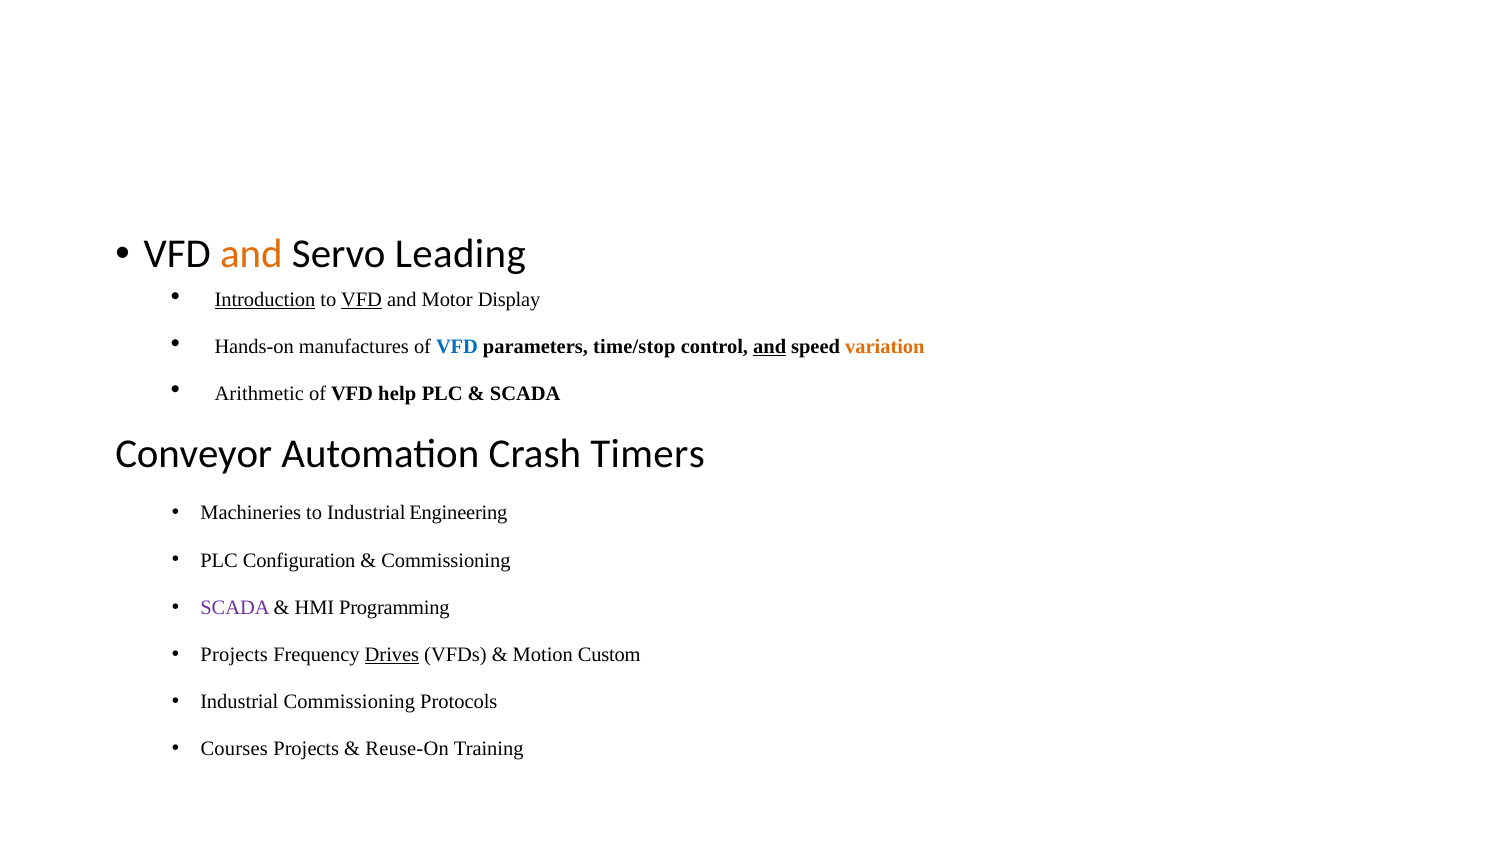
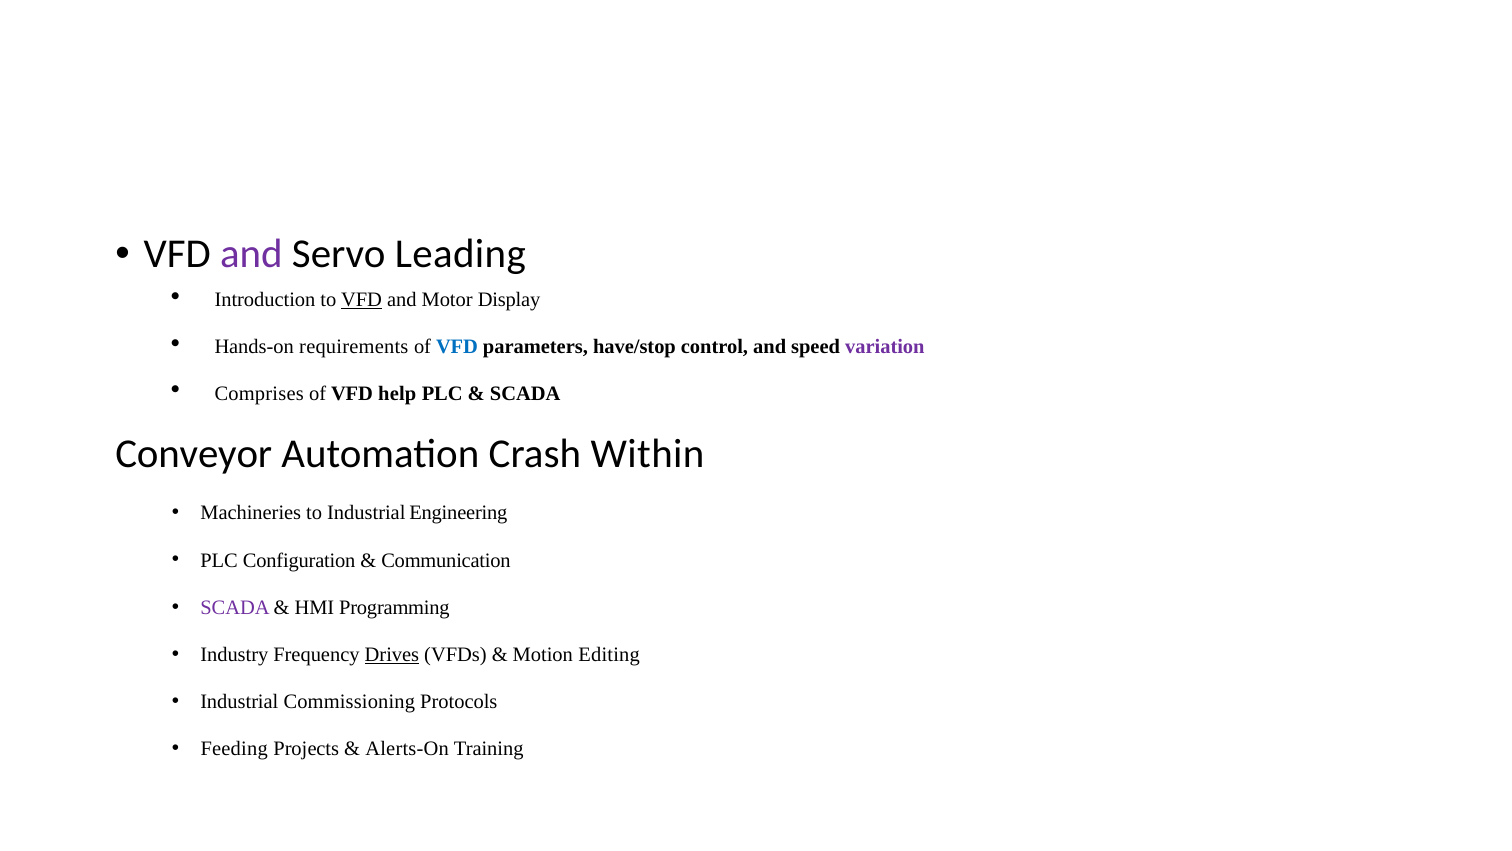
and colour: orange -> purple (251, 254)
Introduction underline: present -> none (265, 300)
manufactures: manufactures -> requirements (354, 346)
time/stop: time/stop -> have/stop (634, 346)
and underline: present -> none (770, 346)
variation colour: orange -> purple (885, 346)
Arithmetic: Arithmetic -> Comprises (259, 393)
Timers: Timers -> Within (648, 454)
Commissioning: Commissioning -> Communication (446, 560)
Projects: Projects -> Industry (234, 654)
Custom: Custom -> Editing (609, 654)
Courses: Courses -> Feeding (234, 749)
Reuse-On: Reuse-On -> Alerts-On (407, 749)
